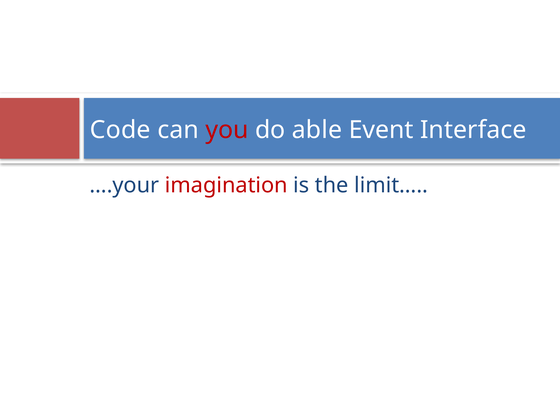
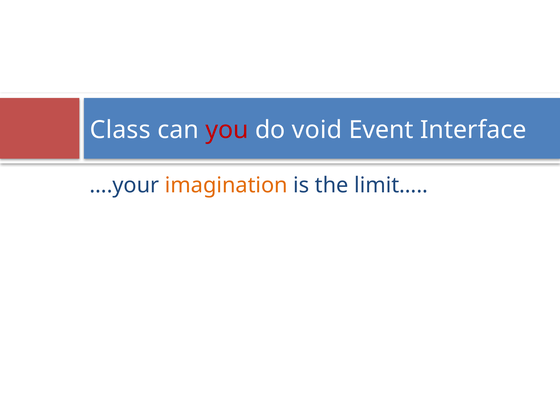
Code: Code -> Class (120, 130)
able: able -> void (317, 130)
imagination colour: red -> orange (226, 185)
